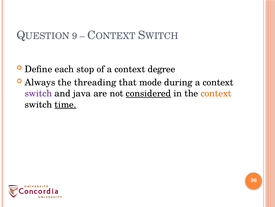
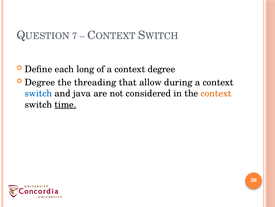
9: 9 -> 7 (75, 36)
stop: stop -> long (85, 69)
Always: Always -> Degree (40, 82)
mode: mode -> allow (150, 82)
switch colour: purple -> blue (38, 93)
considered underline: present -> none (148, 93)
